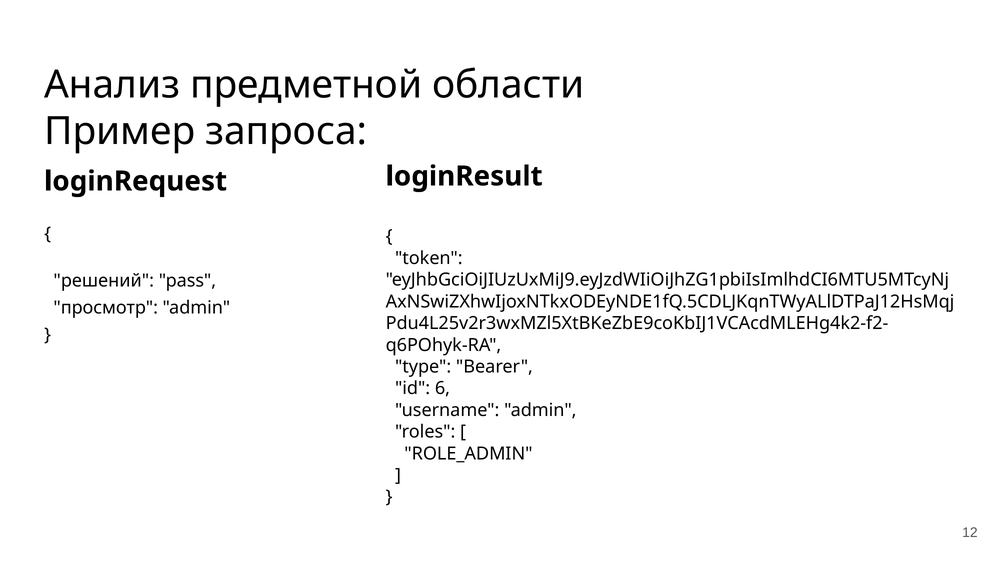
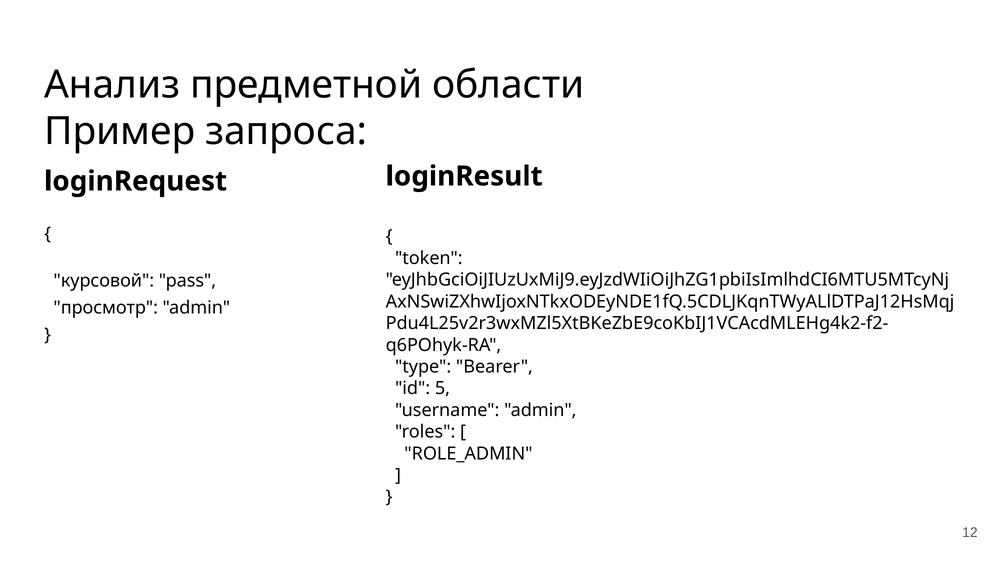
решений: решений -> курсовой (104, 281)
6: 6 -> 5 (442, 389)
